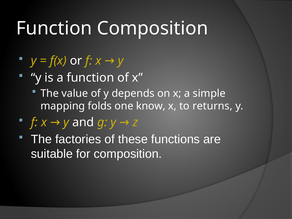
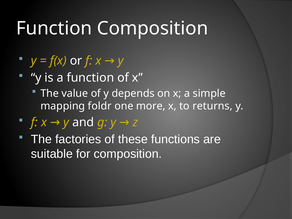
folds: folds -> foldr (100, 106)
know: know -> more (151, 106)
